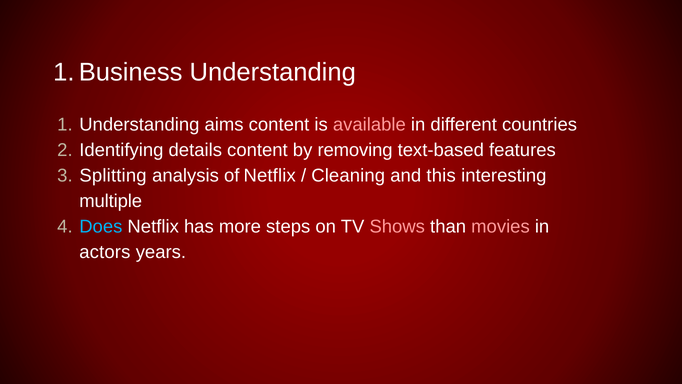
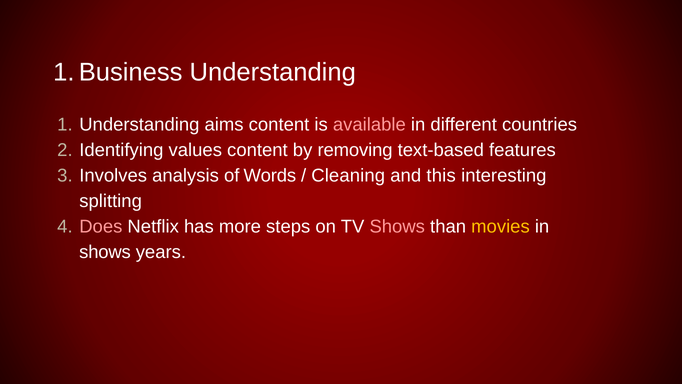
details: details -> values (195, 150)
Splitting: Splitting -> Involves (113, 175)
of Netflix: Netflix -> Words (270, 175)
multiple: multiple -> splitting (111, 201)
Does colour: light blue -> pink (101, 226)
movies colour: pink -> yellow (500, 226)
actors: actors -> shows (105, 252)
